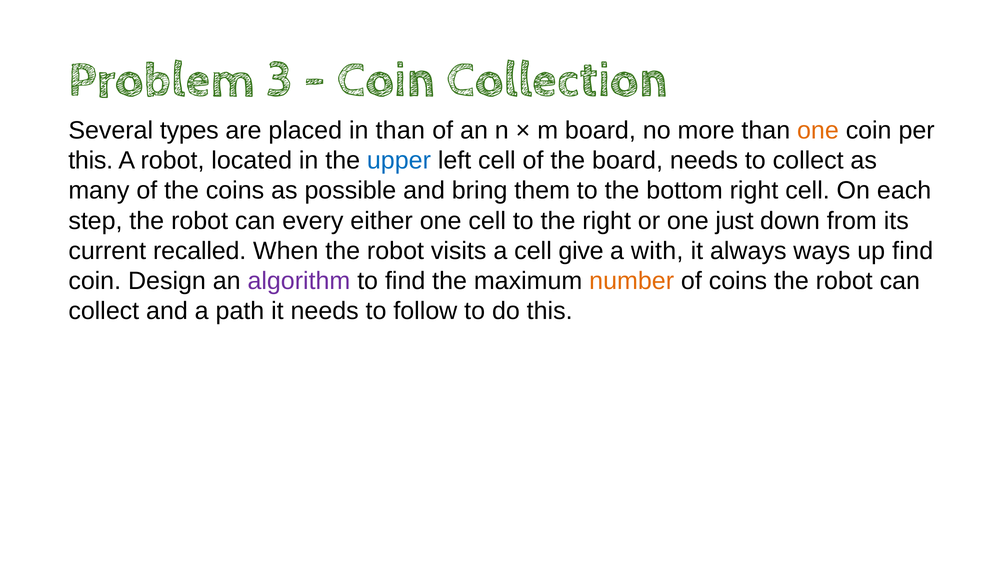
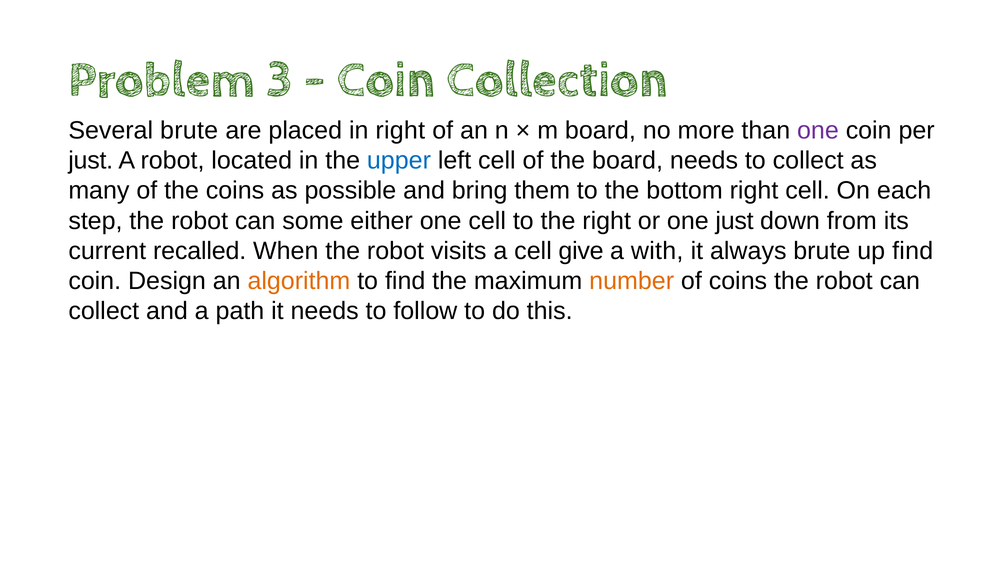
Several types: types -> brute (189, 131)
in than: than -> right (400, 131)
one colour: orange -> purple (818, 131)
this: this -> just (91, 161)
every: every -> some (313, 221)
always ways: ways -> brute (822, 251)
algorithm colour: purple -> orange (299, 281)
